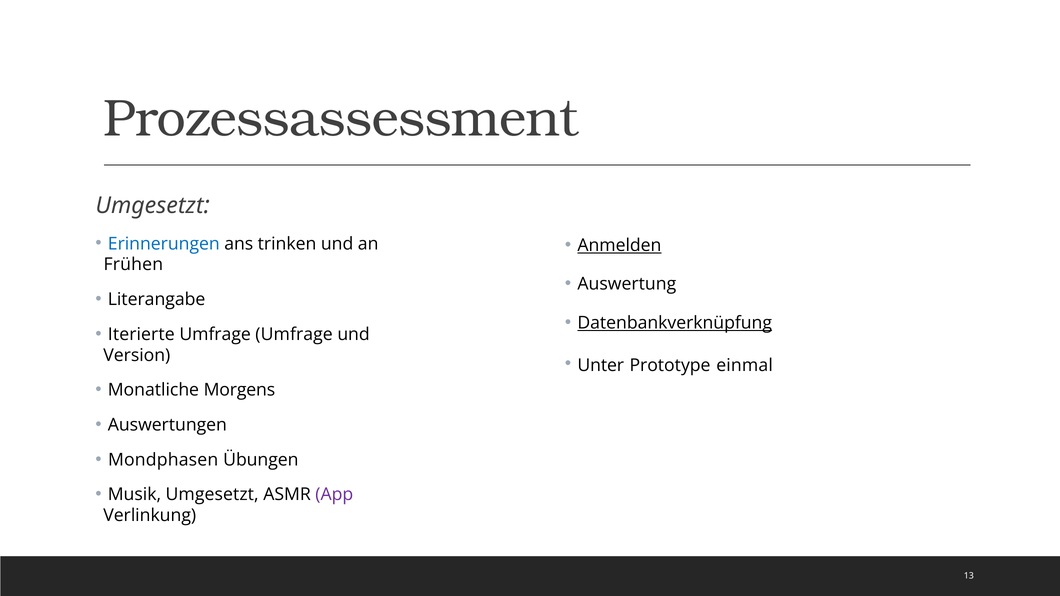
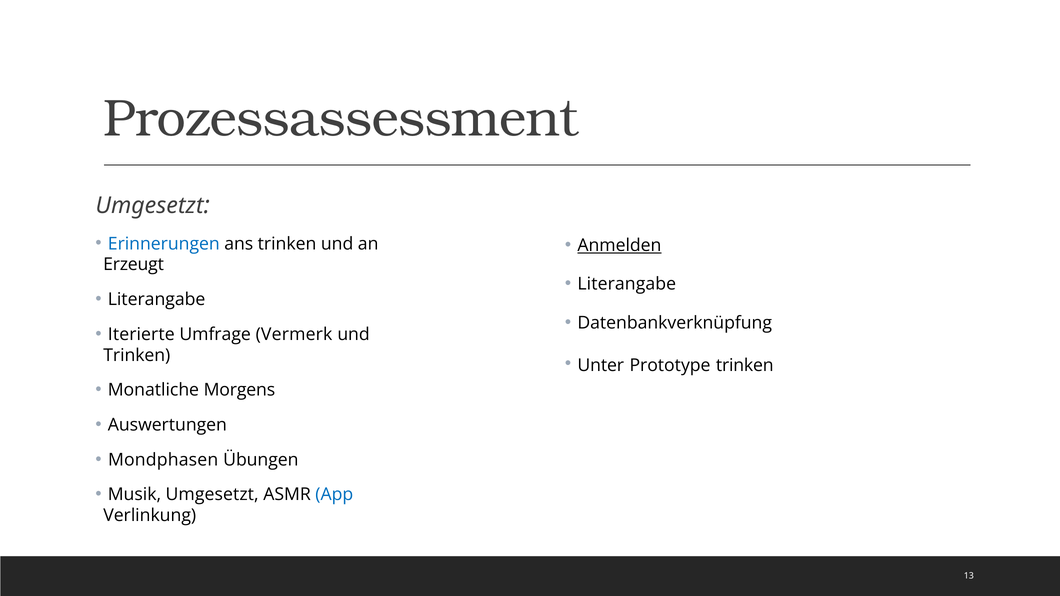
Frühen: Frühen -> Erzeugt (134, 265)
Auswertung: Auswertung -> Literangabe (627, 284)
Datenbankverknüpfung underline: present -> none (675, 323)
Umfrage Umfrage: Umfrage -> Vermerk (294, 334)
Version: Version -> Trinken (137, 355)
Prototype einmal: einmal -> trinken (745, 365)
App colour: purple -> blue (334, 495)
